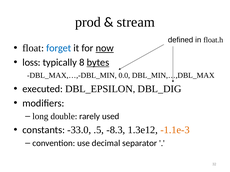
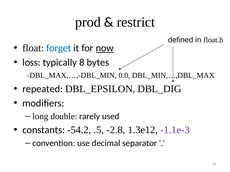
stream: stream -> restrict (136, 22)
bytes underline: present -> none (98, 63)
executed: executed -> repeated (43, 89)
-33.0: -33.0 -> -54.2 (79, 130)
-8.3: -8.3 -> -2.8 (116, 130)
-1.1e-3 colour: orange -> purple (175, 130)
